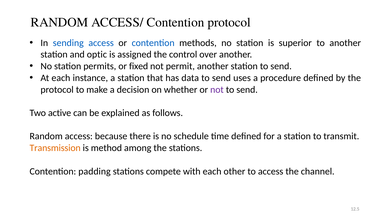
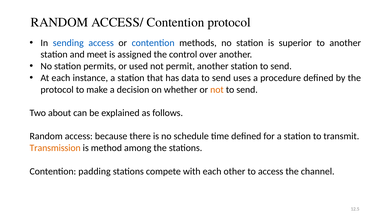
optic: optic -> meet (97, 54)
fixed: fixed -> used (139, 66)
not colour: purple -> orange (217, 89)
active: active -> about (60, 113)
